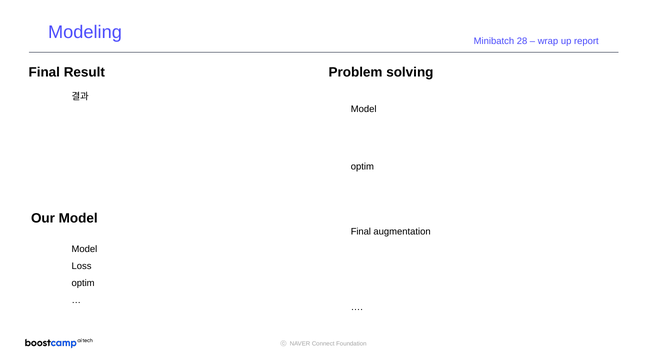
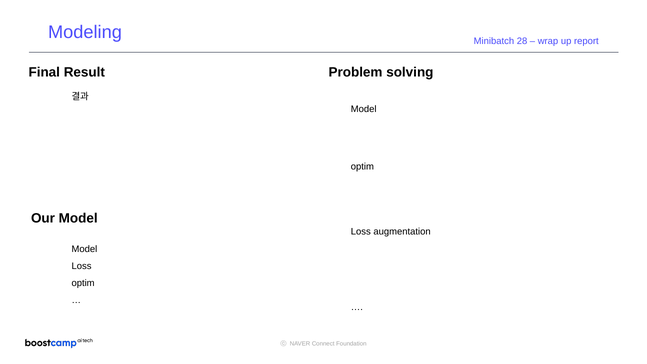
Final: Final -> Loss (361, 232)
